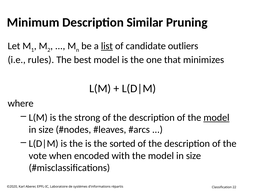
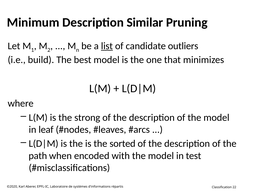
rules: rules -> build (41, 60)
model underline: present -> none (216, 118)
size: size -> leaf (46, 130)
vote: vote -> path (38, 156)
size: size -> test (194, 156)
